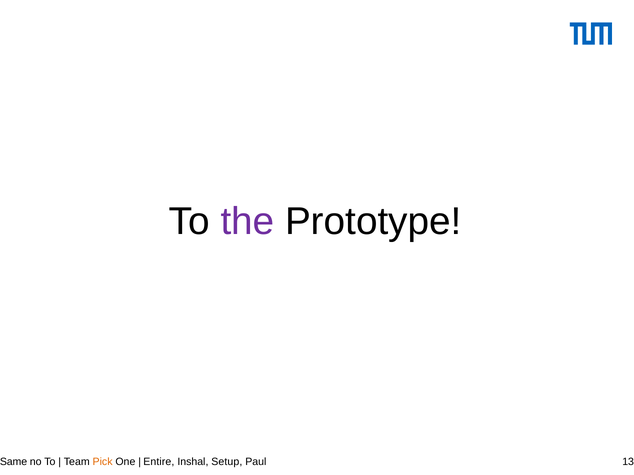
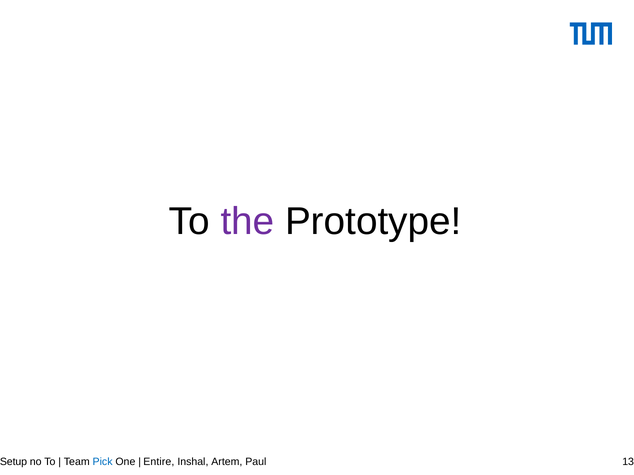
Same: Same -> Setup (14, 462)
Pick colour: orange -> blue (103, 462)
Setup: Setup -> Artem (227, 462)
